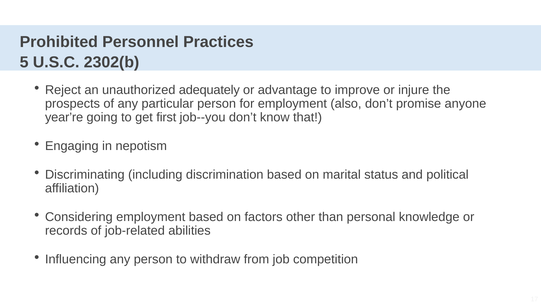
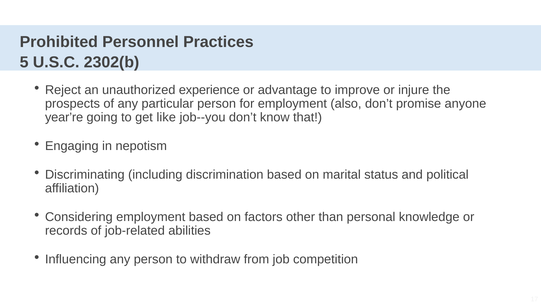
adequately: adequately -> experience (209, 90)
first: first -> like (166, 117)
